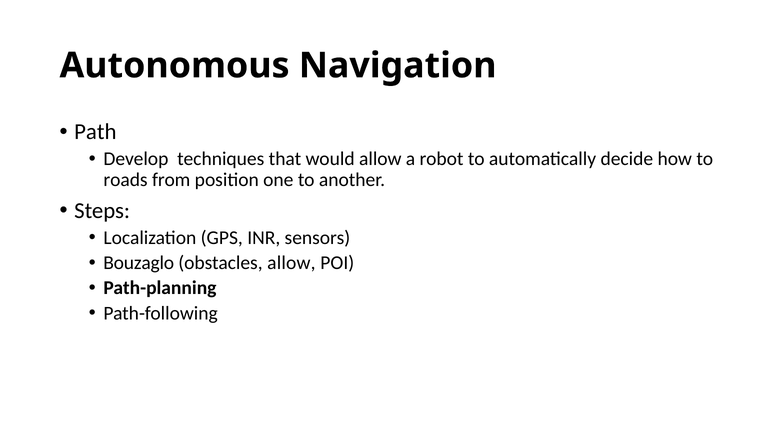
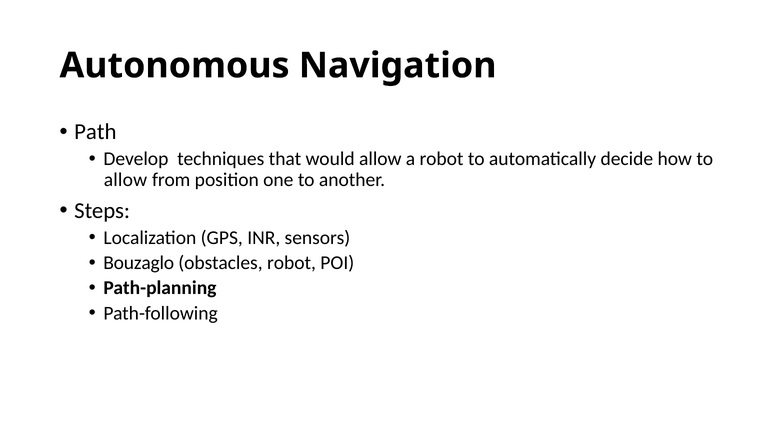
roads: roads -> allow (125, 180)
obstacles allow: allow -> robot (292, 263)
